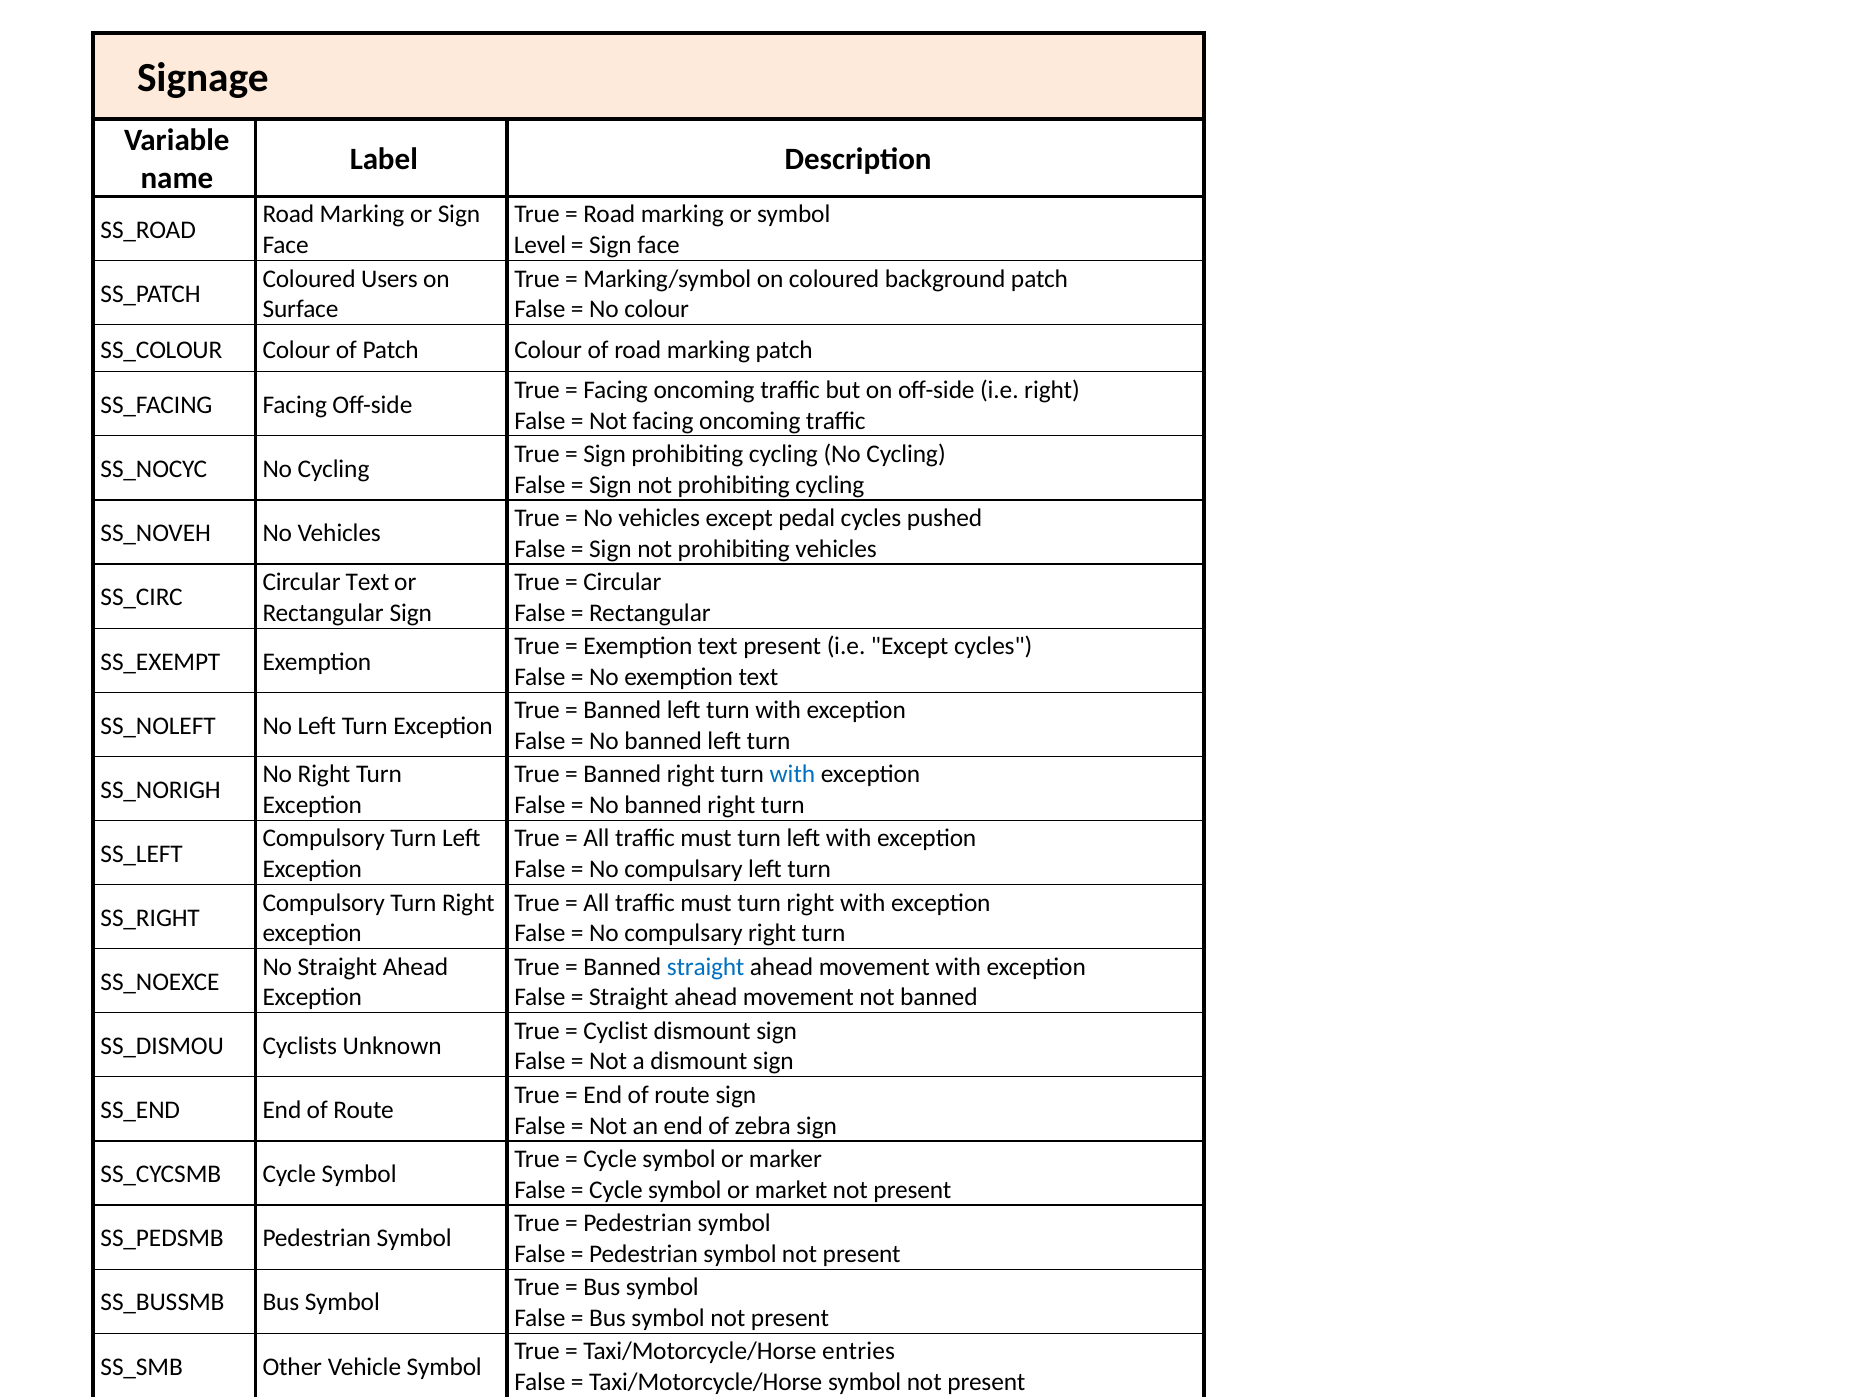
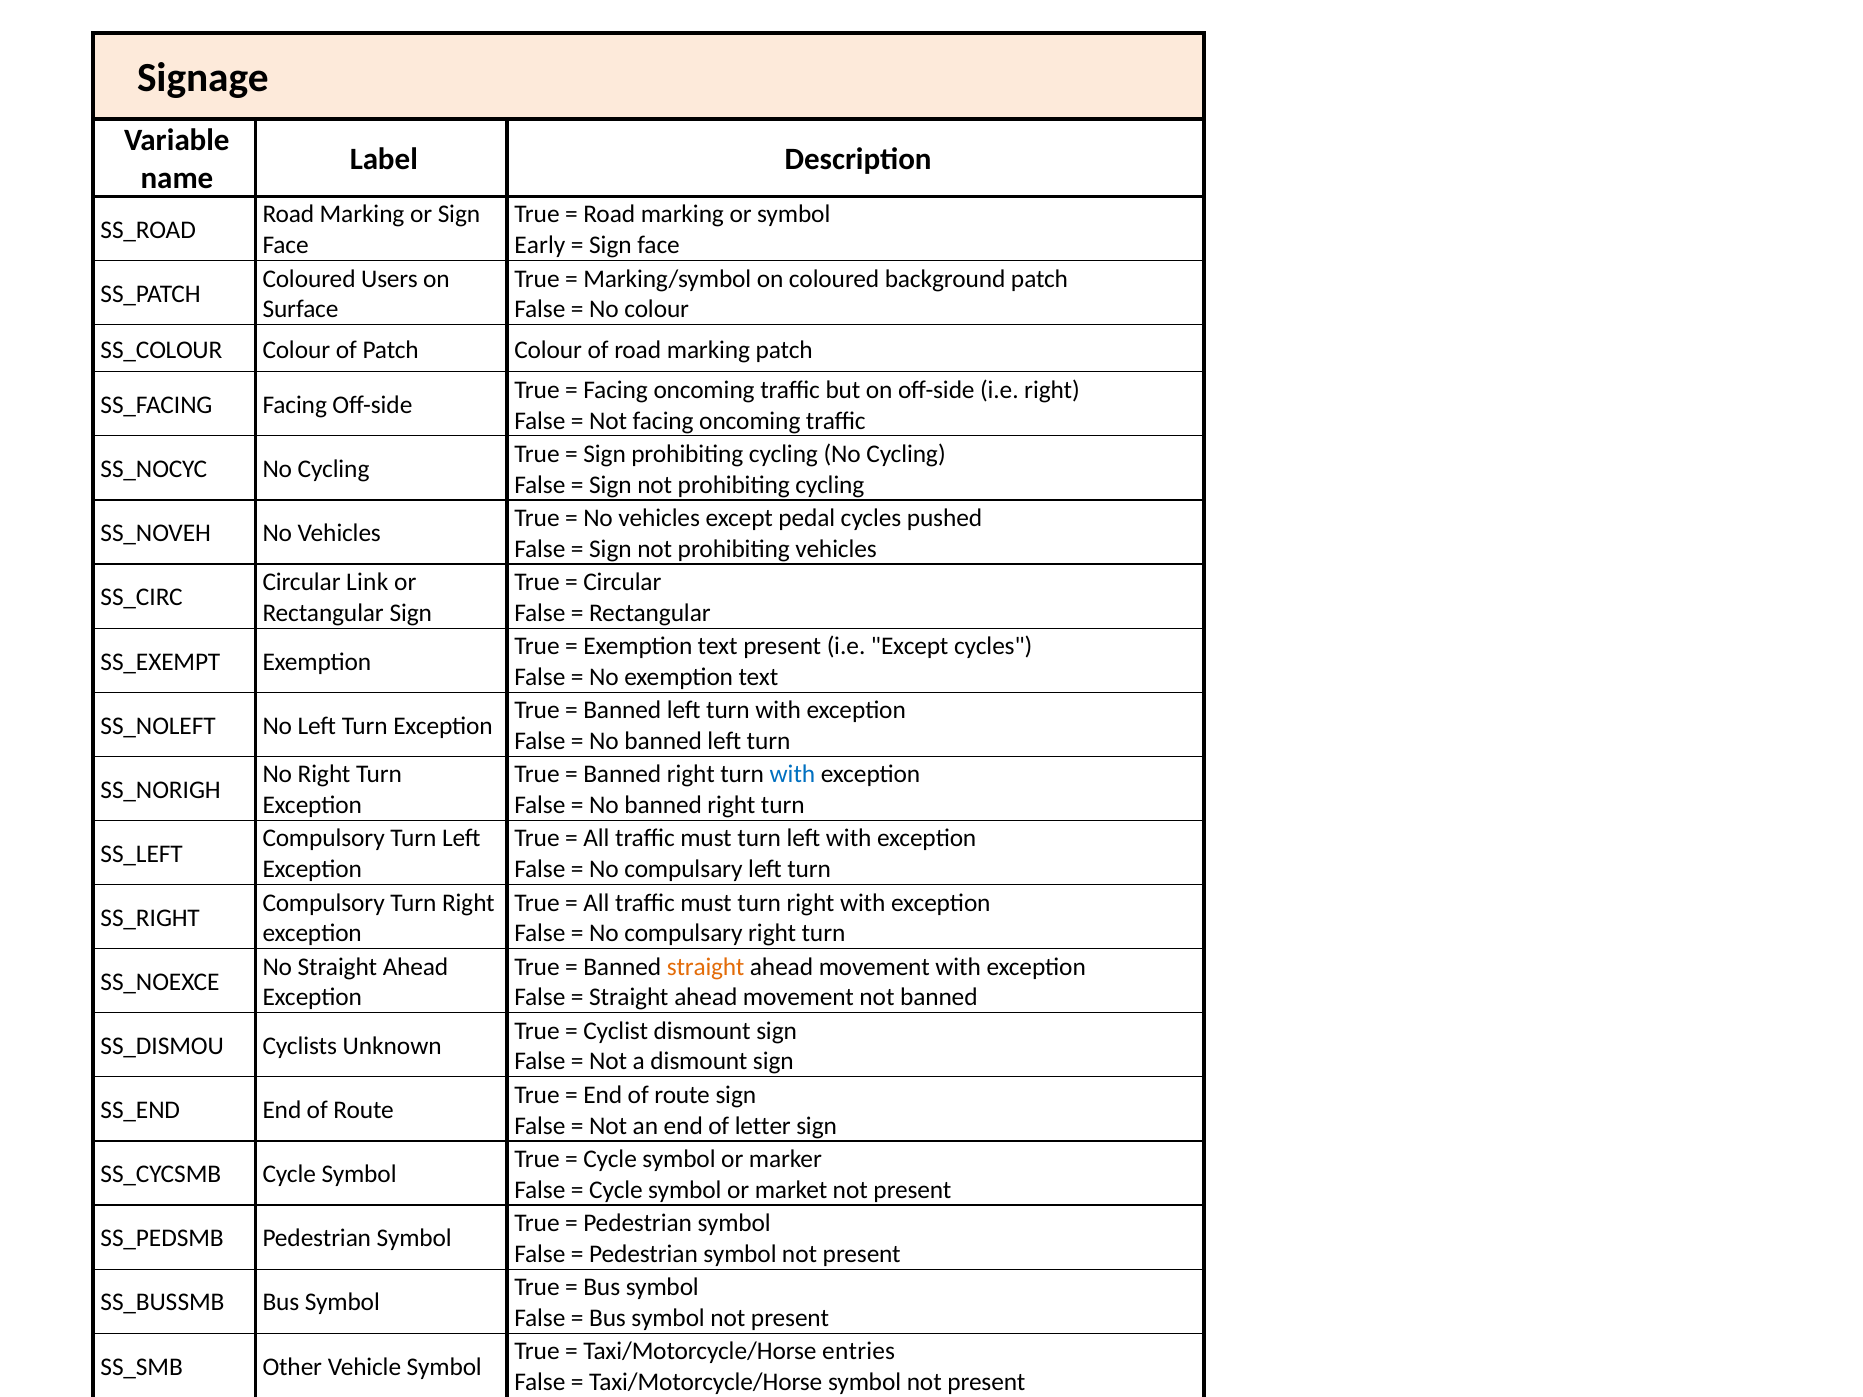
Level: Level -> Early (540, 245)
Circular Text: Text -> Link (367, 582)
straight colour: blue -> orange (706, 967)
zebra: zebra -> letter (763, 1126)
